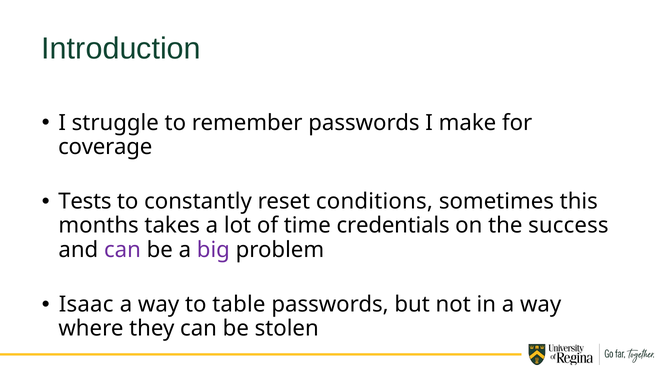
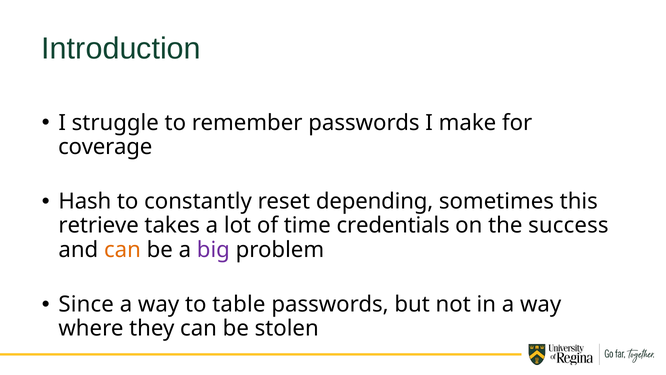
Tests: Tests -> Hash (85, 201)
conditions: conditions -> depending (375, 201)
months: months -> retrieve (99, 225)
can colour: purple -> orange (122, 249)
Isaac: Isaac -> Since (86, 304)
